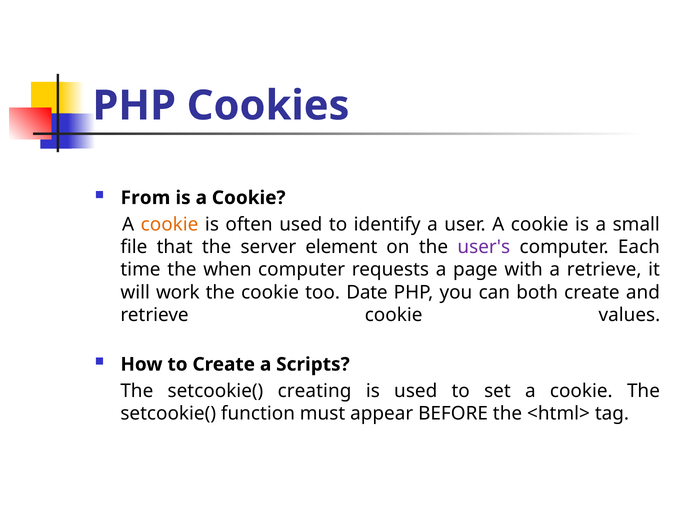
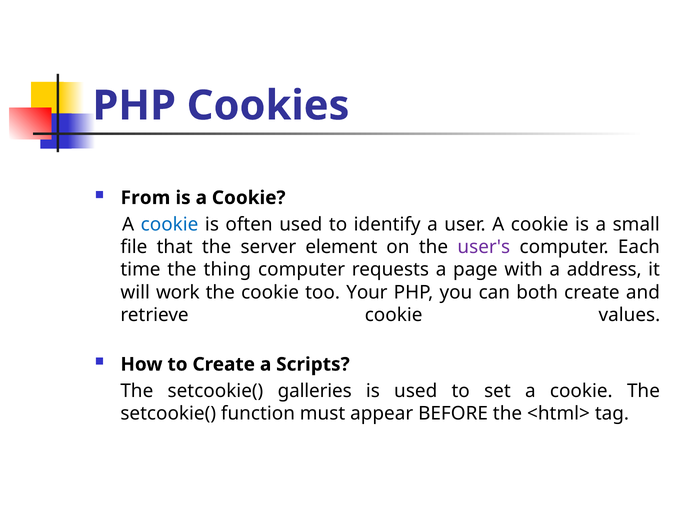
cookie colour: orange -> blue (170, 224)
when: when -> thing (227, 270)
a retrieve: retrieve -> address (604, 270)
Date: Date -> Your (367, 292)
creating: creating -> galleries (315, 391)
